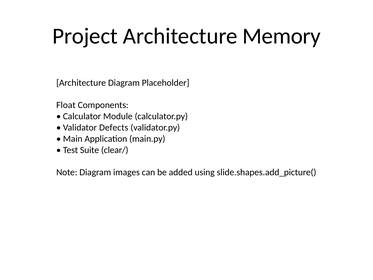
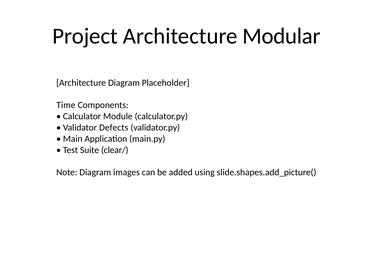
Memory: Memory -> Modular (282, 36)
Float: Float -> Time (66, 105)
